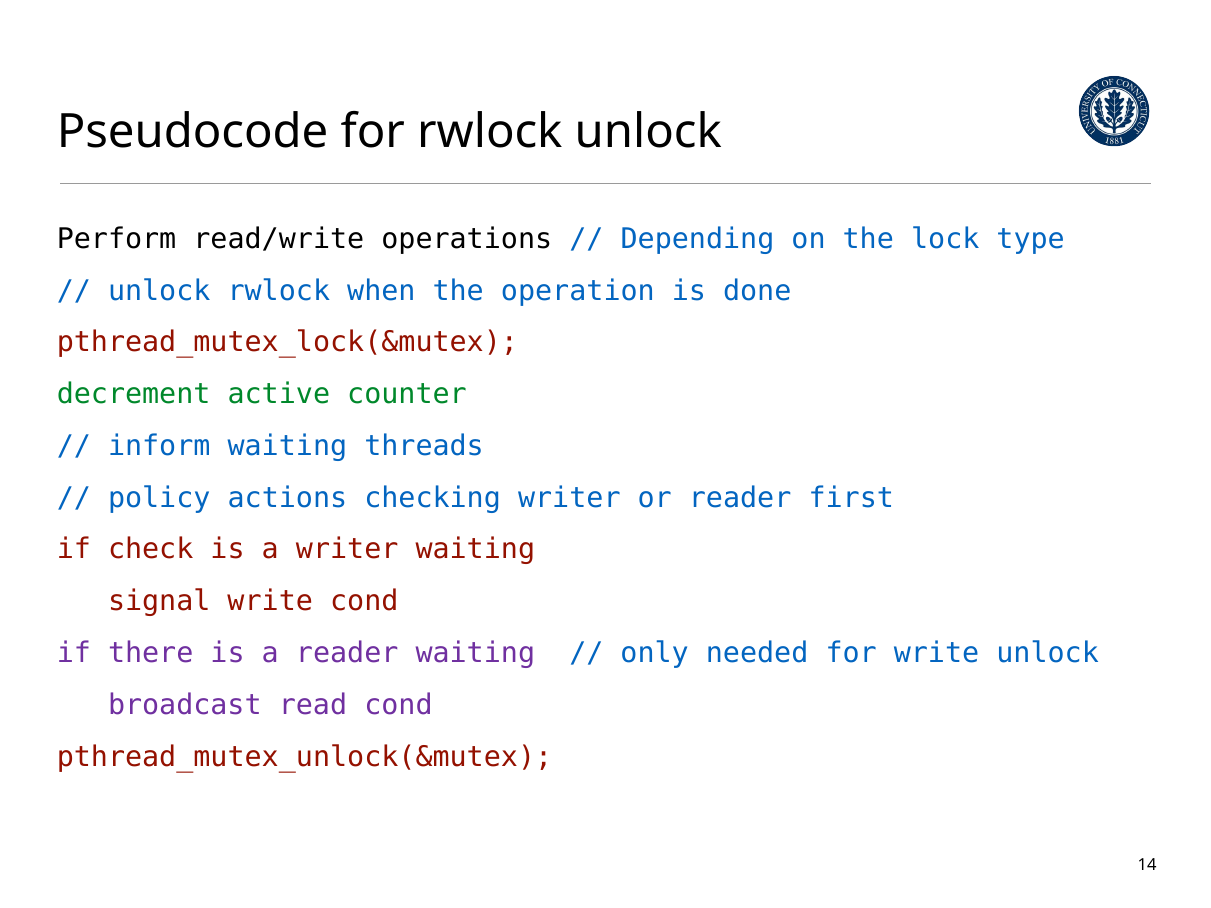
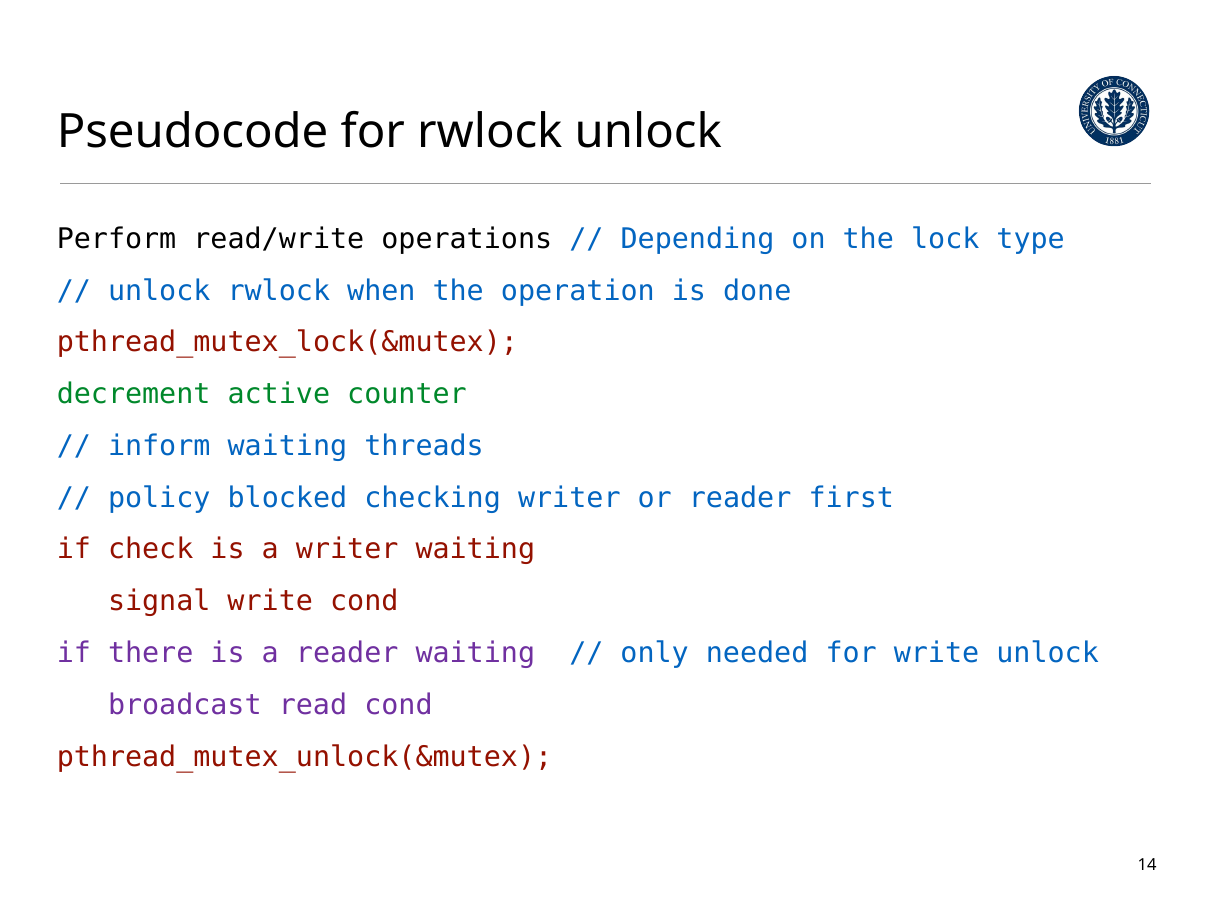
actions: actions -> blocked (287, 498)
